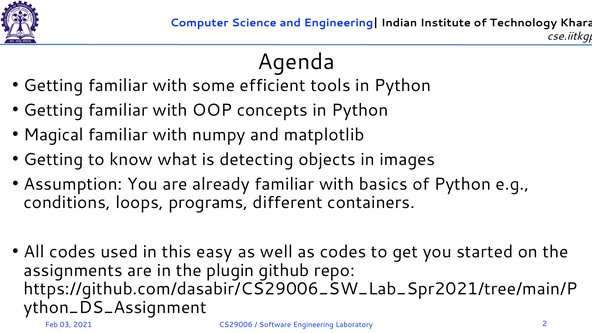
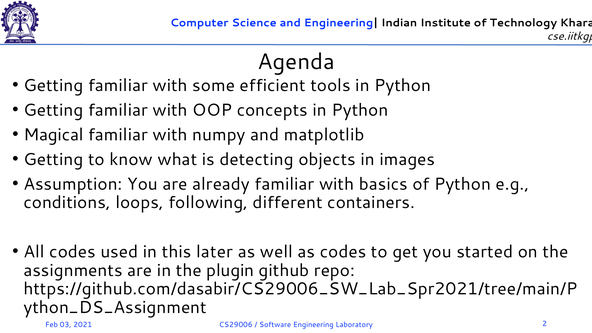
programs: programs -> following (208, 203)
easy: easy -> later (214, 252)
